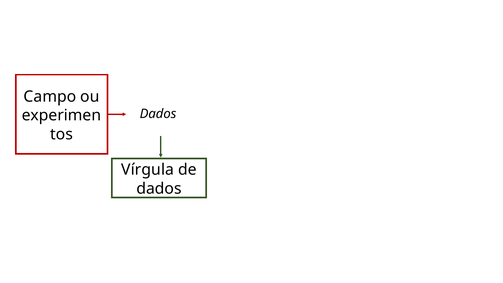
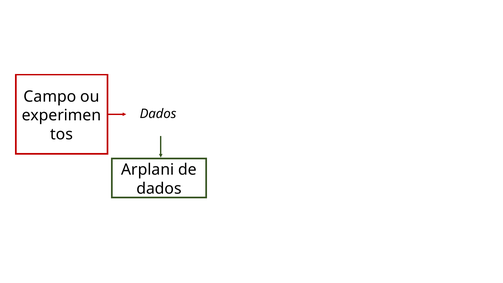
Vírgula: Vírgula -> Arplani (148, 170)
